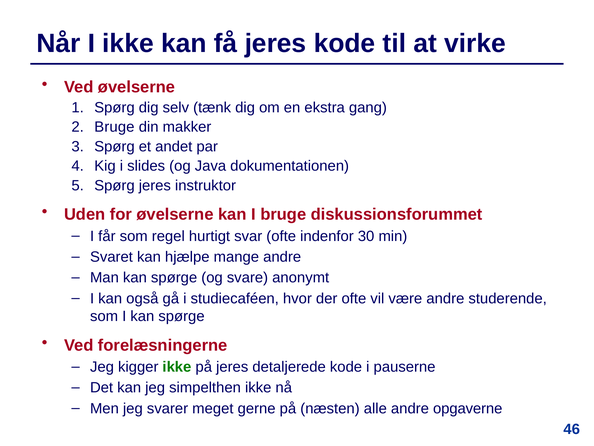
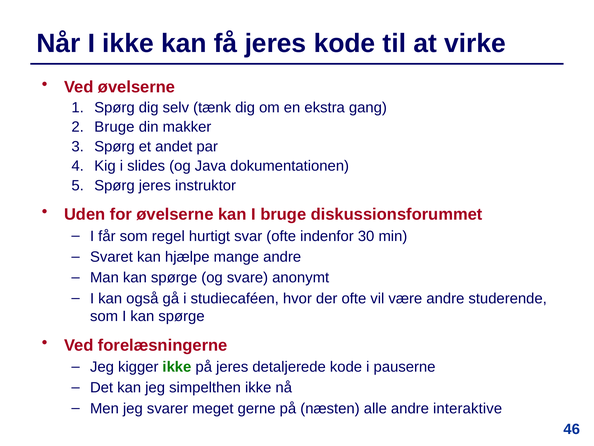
opgaverne: opgaverne -> interaktive (468, 408)
